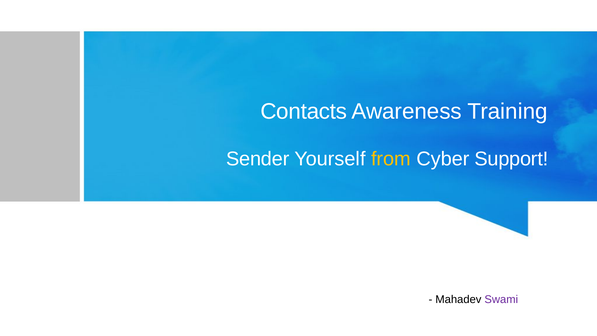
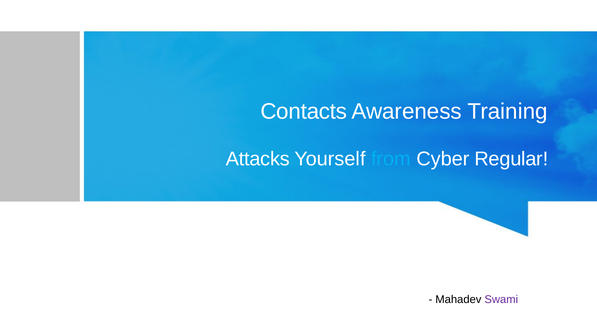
Sender: Sender -> Attacks (258, 159)
from colour: yellow -> light blue (391, 159)
Support: Support -> Regular (511, 159)
